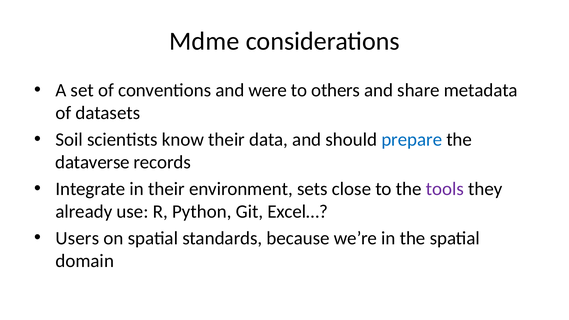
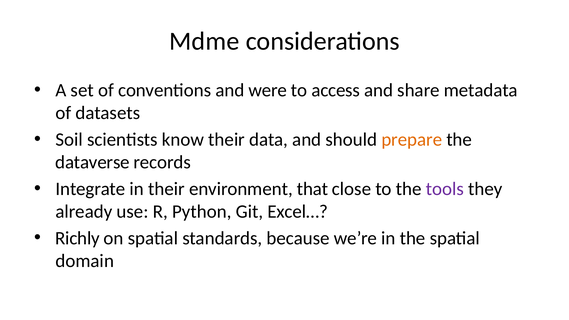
others: others -> access (336, 90)
prepare colour: blue -> orange (412, 140)
sets: sets -> that (312, 189)
Users: Users -> Richly (77, 238)
